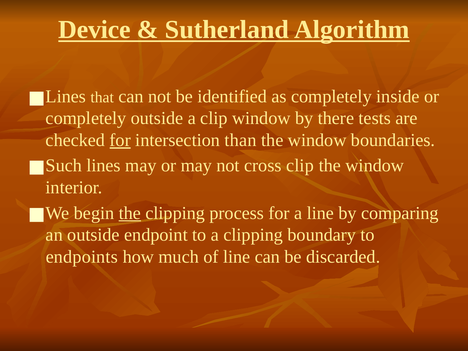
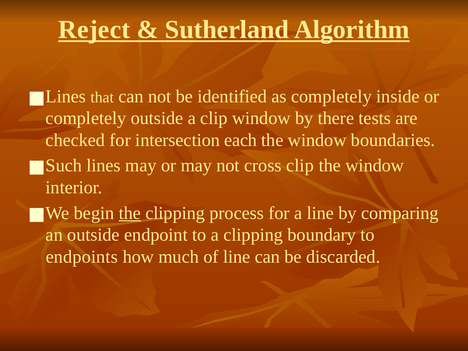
Device: Device -> Reject (94, 30)
for underline: present -> none (120, 140)
than: than -> each (241, 140)
